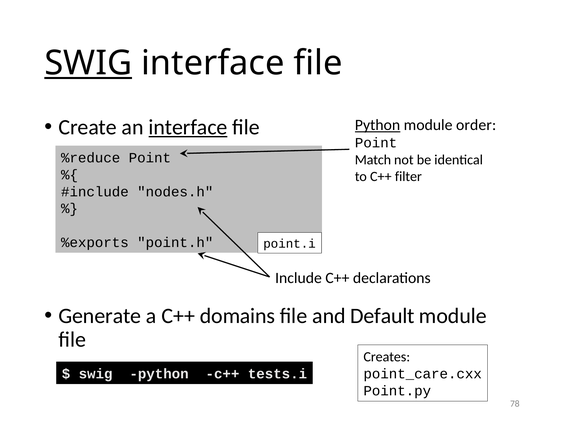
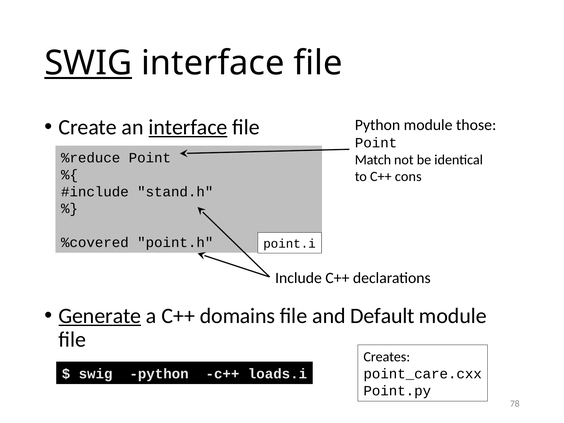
Python underline: present -> none (378, 125)
order: order -> those (476, 125)
filter: filter -> cons (408, 177)
nodes.h: nodes.h -> stand.h (175, 192)
%exports: %exports -> %covered (95, 242)
Generate underline: none -> present (100, 316)
tests.i: tests.i -> loads.i (277, 374)
